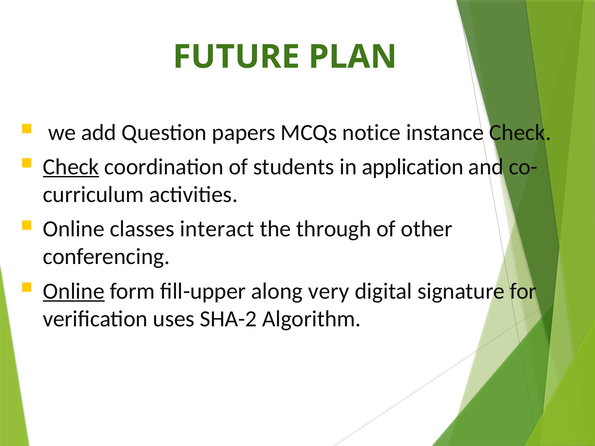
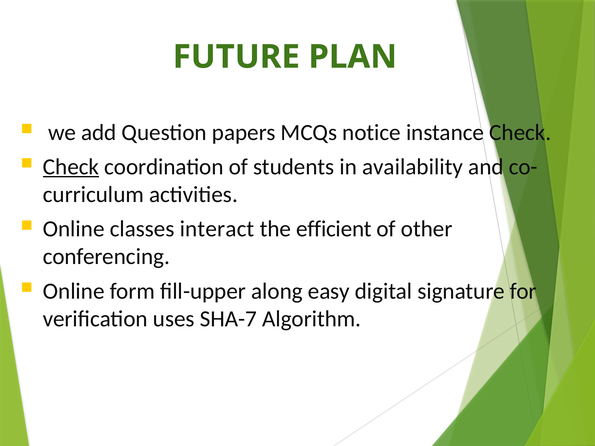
application: application -> availability (413, 167)
through: through -> efficient (334, 229)
Online underline: present -> none (74, 291)
very: very -> easy (329, 291)
SHA-2: SHA-2 -> SHA-7 (228, 319)
